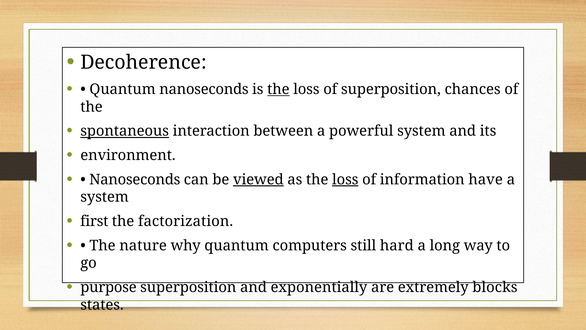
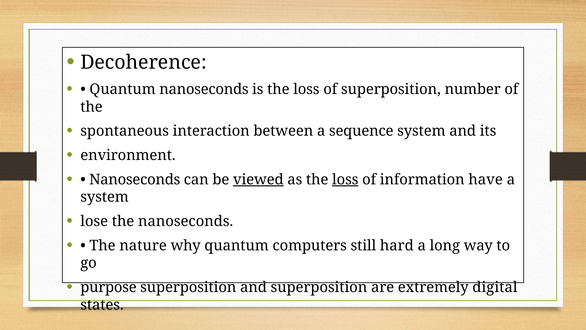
the underline: present -> none (278, 89)
chances: chances -> number (473, 89)
spontaneous underline: present -> none (125, 131)
powerful: powerful -> sequence (361, 131)
first: first -> lose (94, 221)
the factorization: factorization -> nanoseconds (186, 221)
and exponentially: exponentially -> superposition (319, 287)
blocks: blocks -> digital (495, 287)
